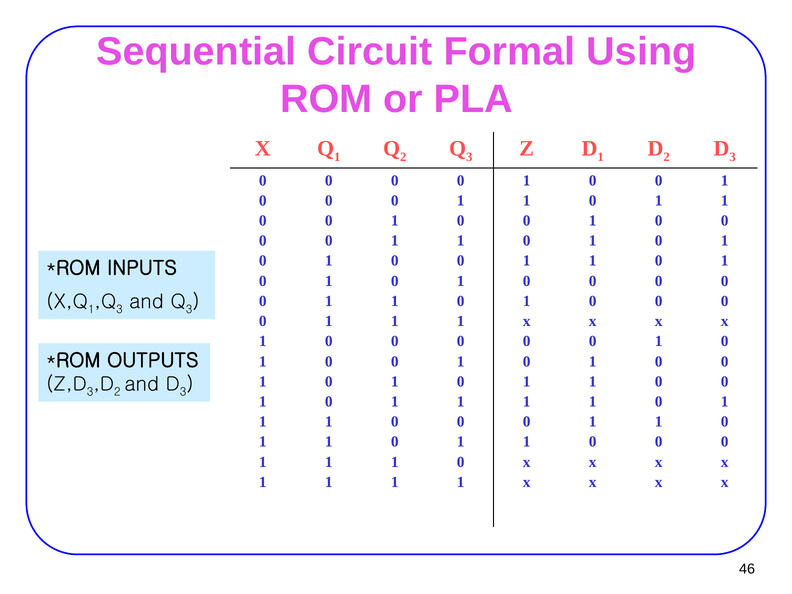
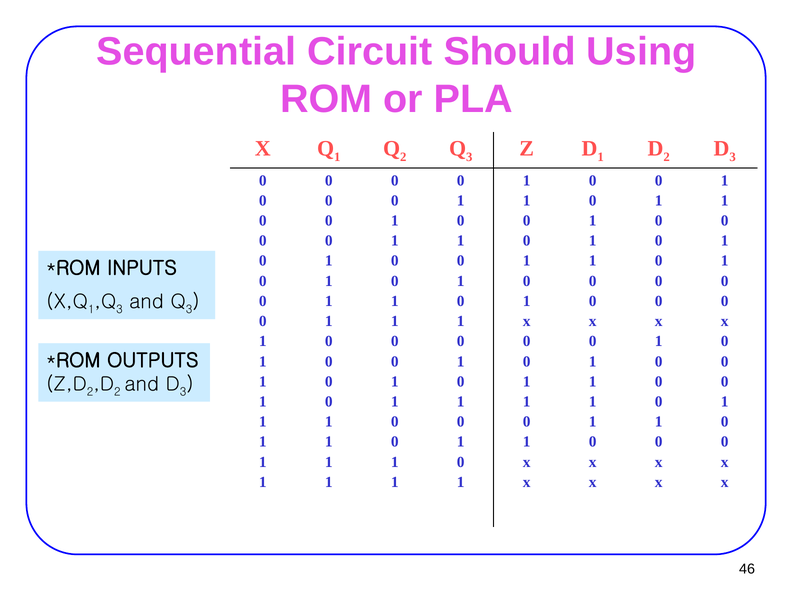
Formal: Formal -> Should (510, 51)
3: 3 -> 2 (90, 392)
